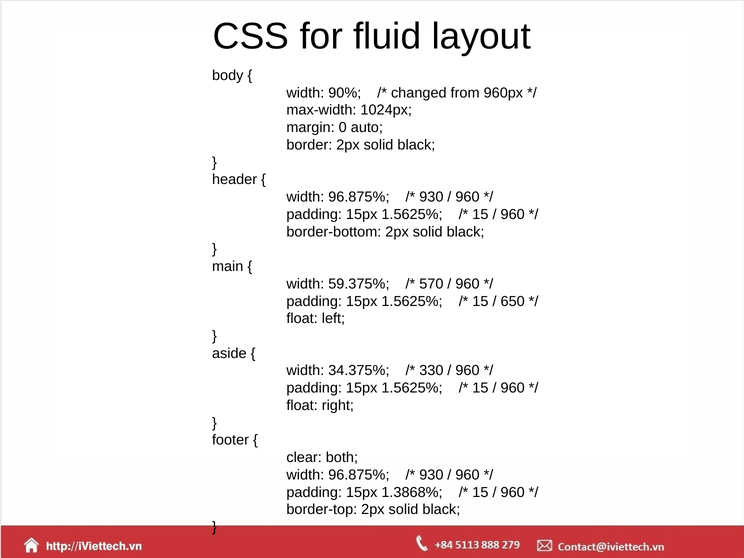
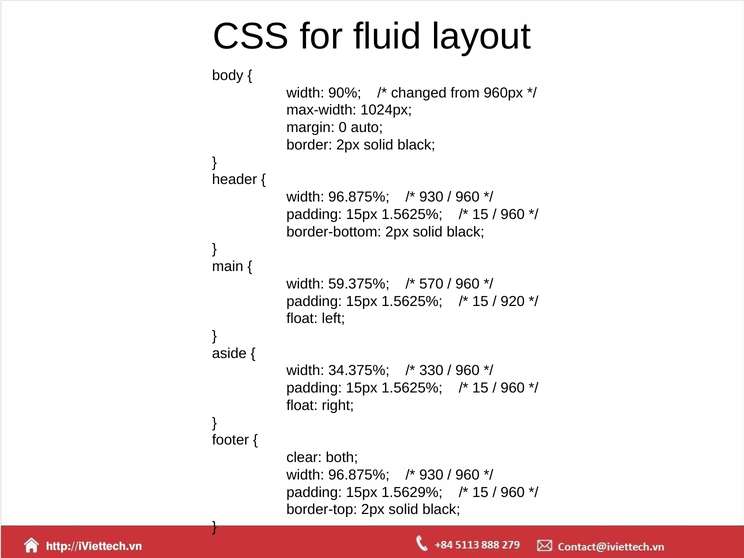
650: 650 -> 920 (513, 301)
1.3868%: 1.3868% -> 1.5629% (412, 492)
